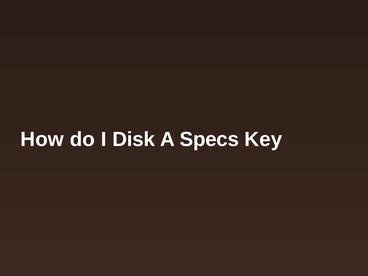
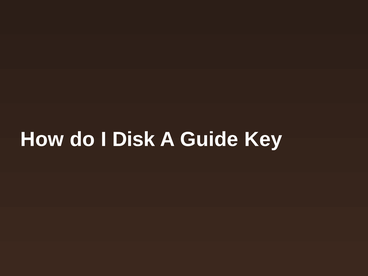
Specs: Specs -> Guide (209, 139)
